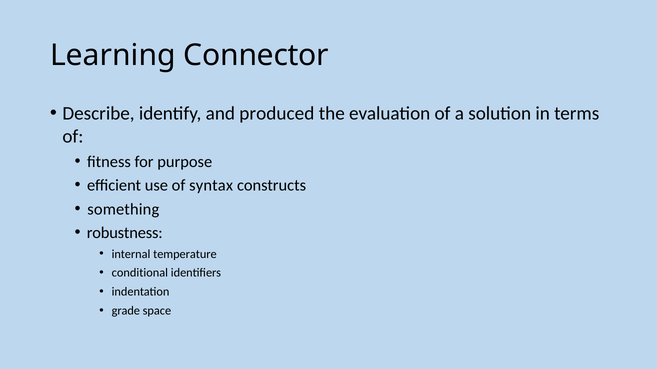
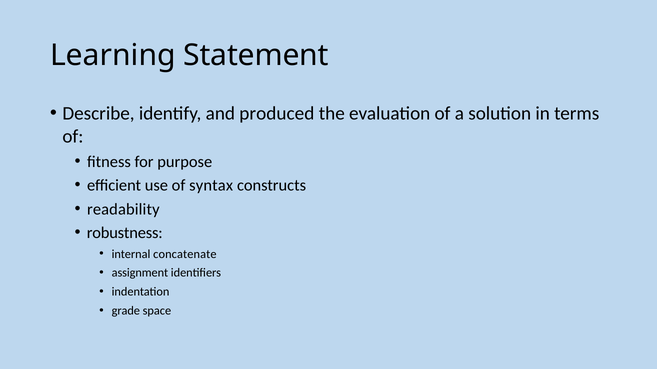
Connector: Connector -> Statement (256, 55)
something: something -> readability (123, 210)
temperature: temperature -> concatenate (185, 254)
conditional: conditional -> assignment (140, 273)
